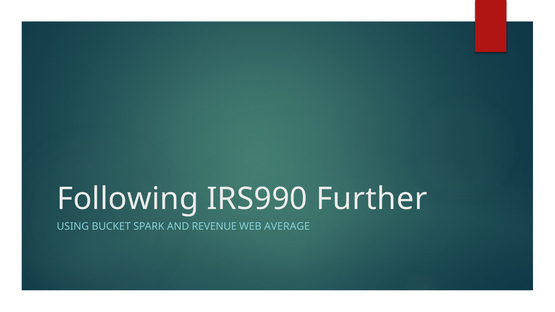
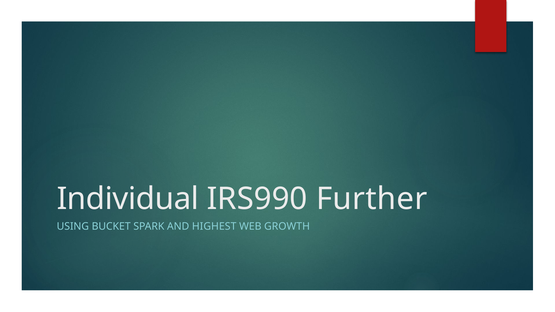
Following: Following -> Individual (128, 199)
REVENUE: REVENUE -> HIGHEST (214, 227)
AVERAGE: AVERAGE -> GROWTH (287, 227)
